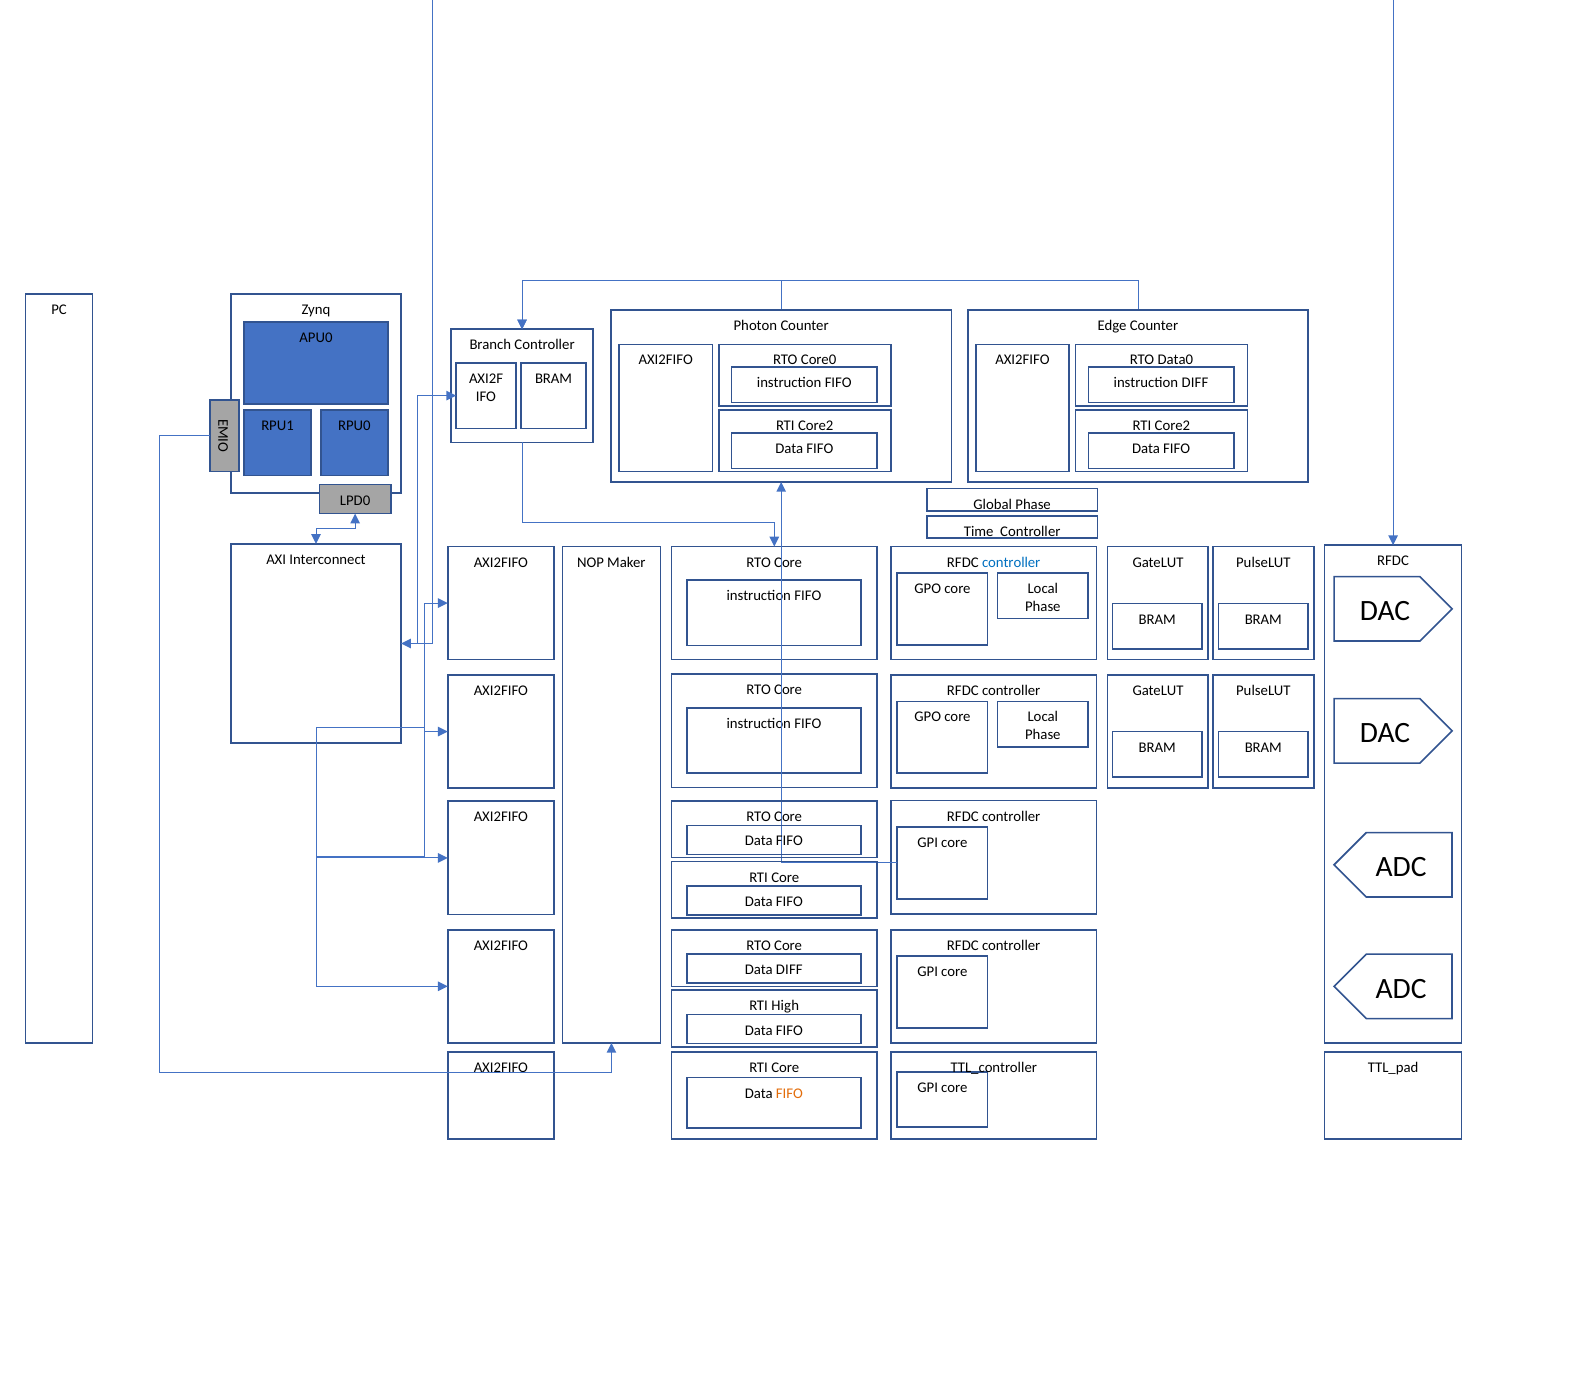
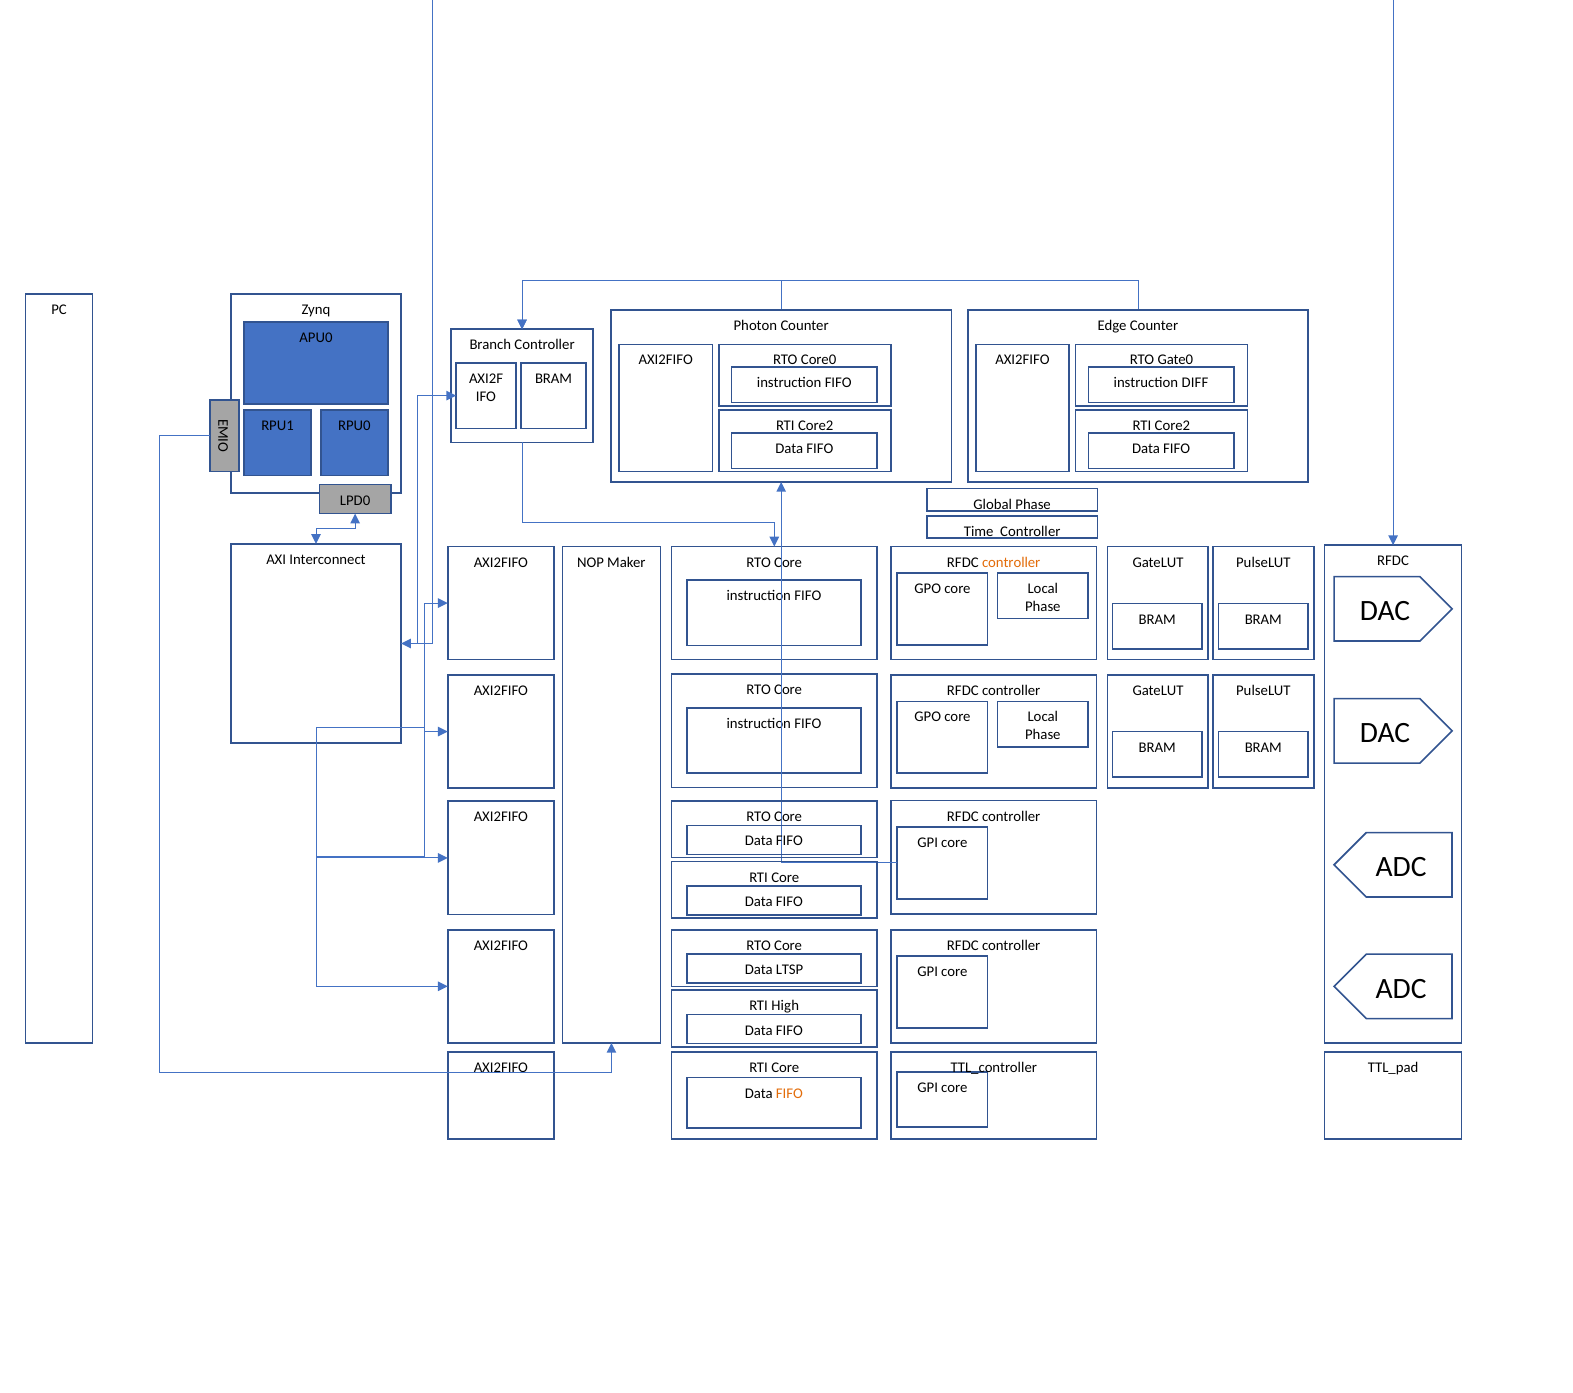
Data0: Data0 -> Gate0 (1175, 360)
controller colour: blue -> orange (1011, 562)
Data DIFF: DIFF -> LTSP (789, 970)
